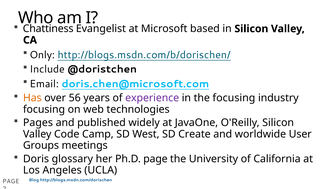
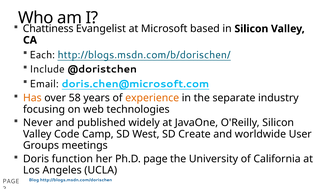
Only: Only -> Each (42, 55)
56: 56 -> 58 (75, 98)
experience colour: purple -> orange (152, 98)
the focusing: focusing -> separate (234, 98)
Pages: Pages -> Never (38, 122)
glossary: glossary -> function (72, 158)
